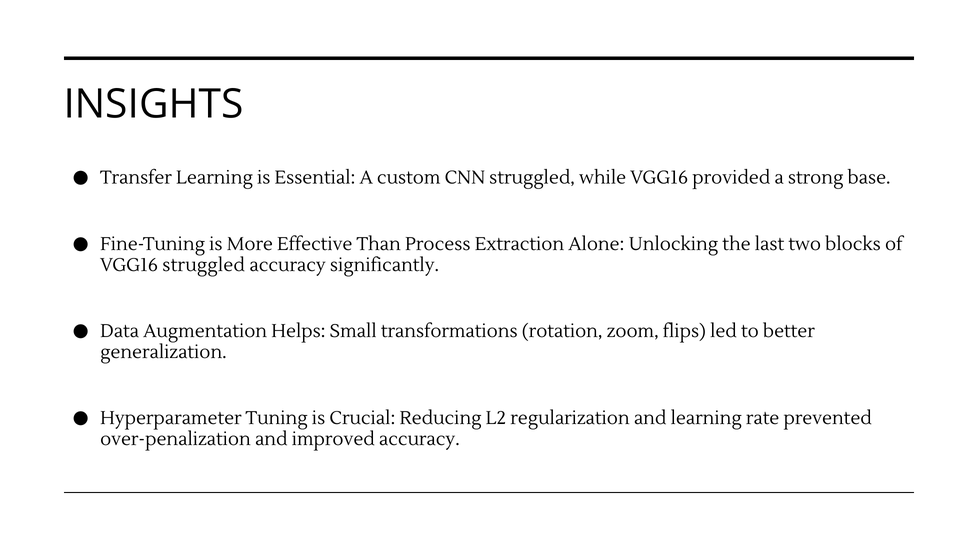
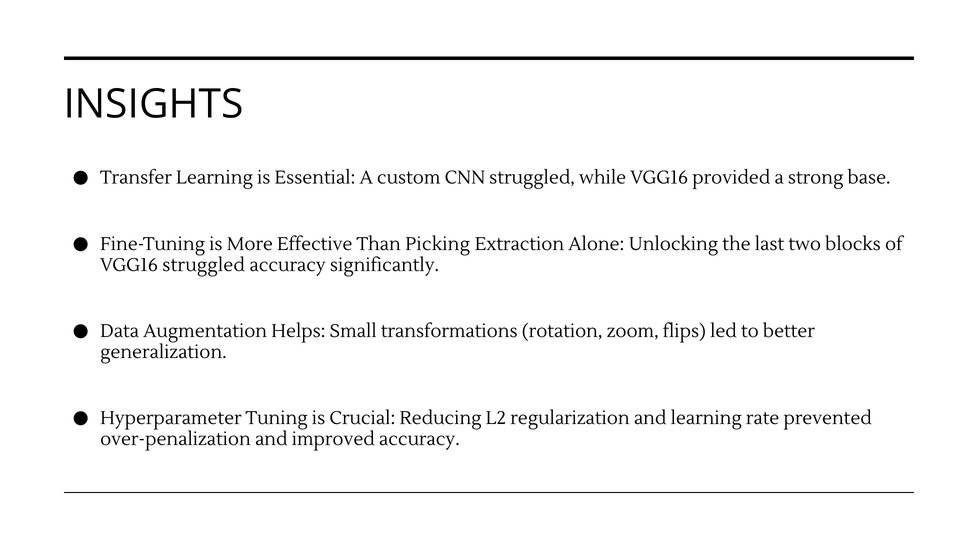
Process: Process -> Picking (438, 244)
